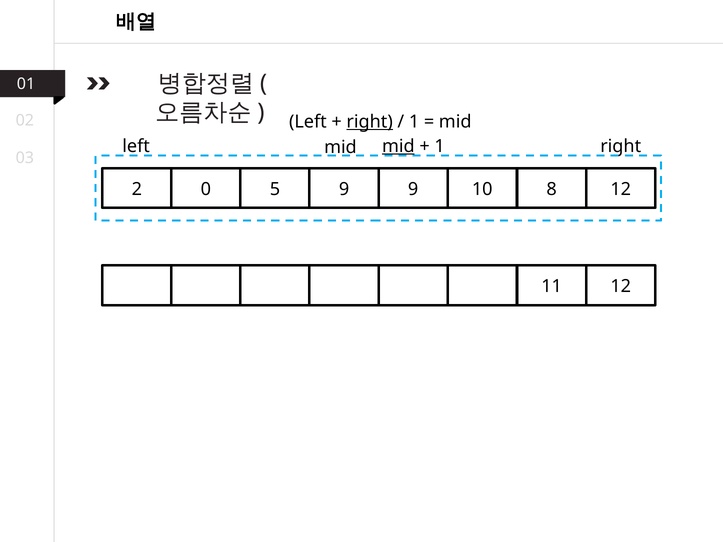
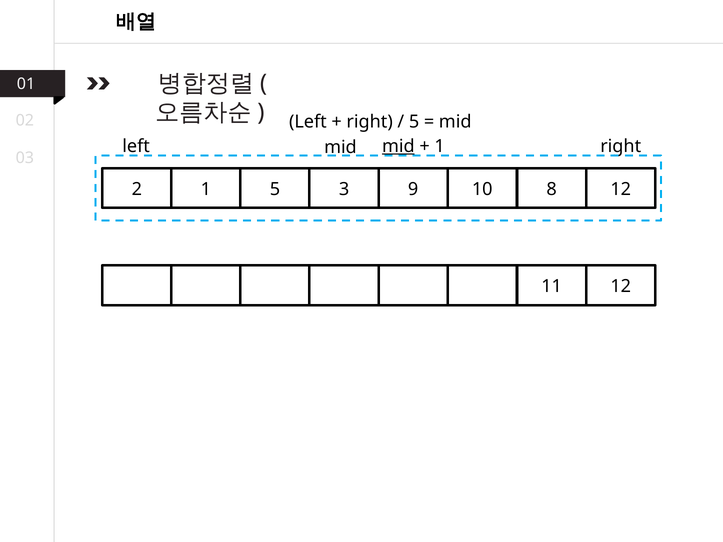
right underline: present -> none (370, 122)
1: 1 -> 5 (414, 122)
2 0: 0 -> 1 (206, 189)
5 9: 9 -> 3 (344, 189)
